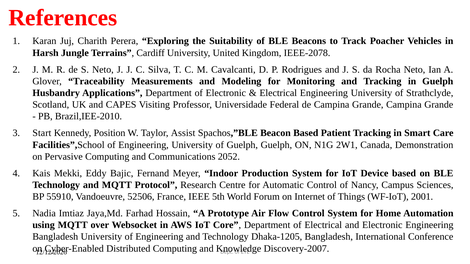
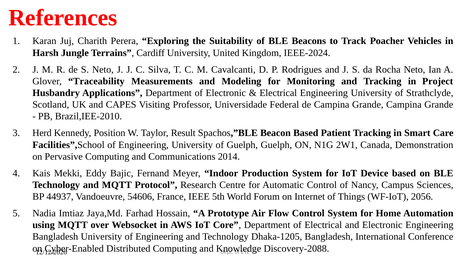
IEEE-2078: IEEE-2078 -> IEEE-2024 (307, 53)
in Guelph: Guelph -> Project (438, 81)
Start: Start -> Herd (42, 133)
Assist: Assist -> Result (183, 133)
2052: 2052 -> 2014 (229, 157)
55910: 55910 -> 44937 (60, 197)
52506: 52506 -> 54606 (141, 197)
2001: 2001 -> 2056 (422, 197)
Discovery-2007: Discovery-2007 -> Discovery-2088 (296, 249)
